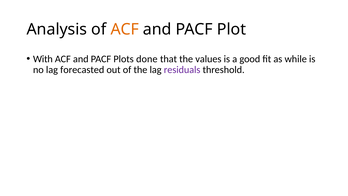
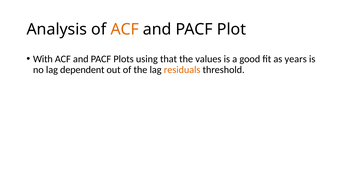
done: done -> using (147, 59)
while: while -> years (296, 59)
forecasted: forecasted -> dependent (82, 70)
residuals colour: purple -> orange (182, 70)
